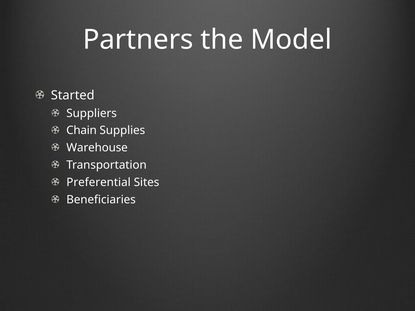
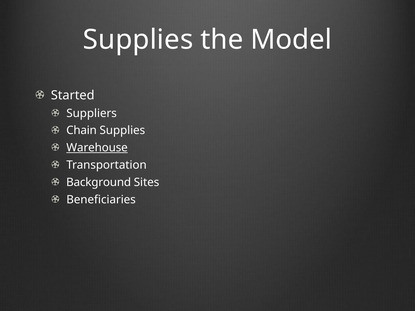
Partners: Partners -> Supplies (138, 40)
Warehouse underline: none -> present (97, 148)
Preferential: Preferential -> Background (99, 183)
